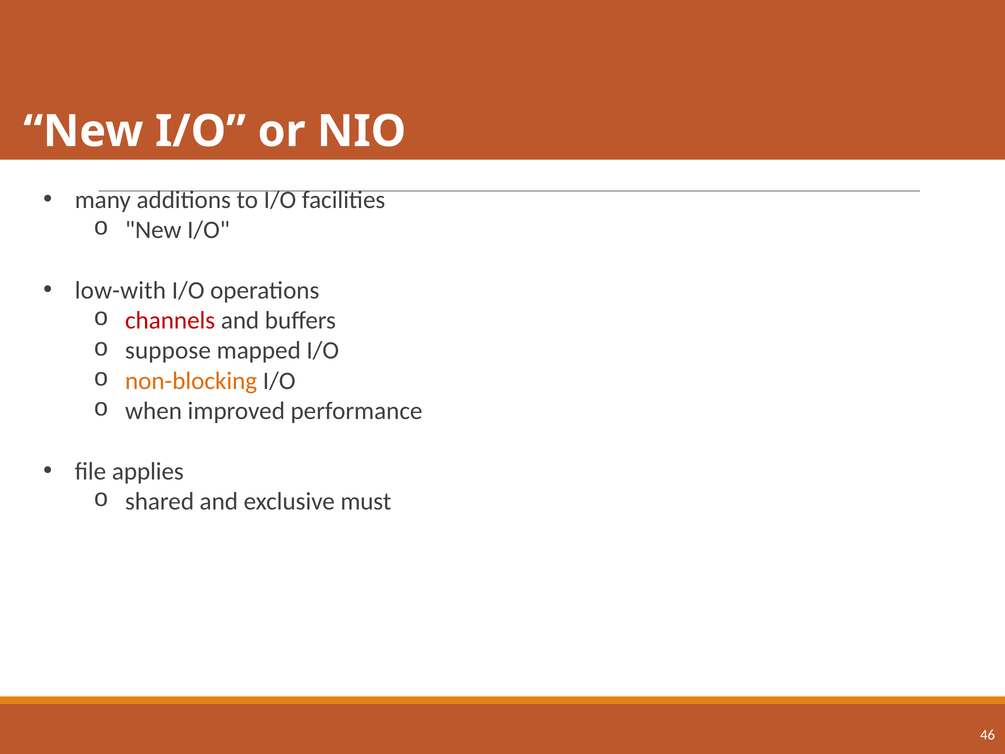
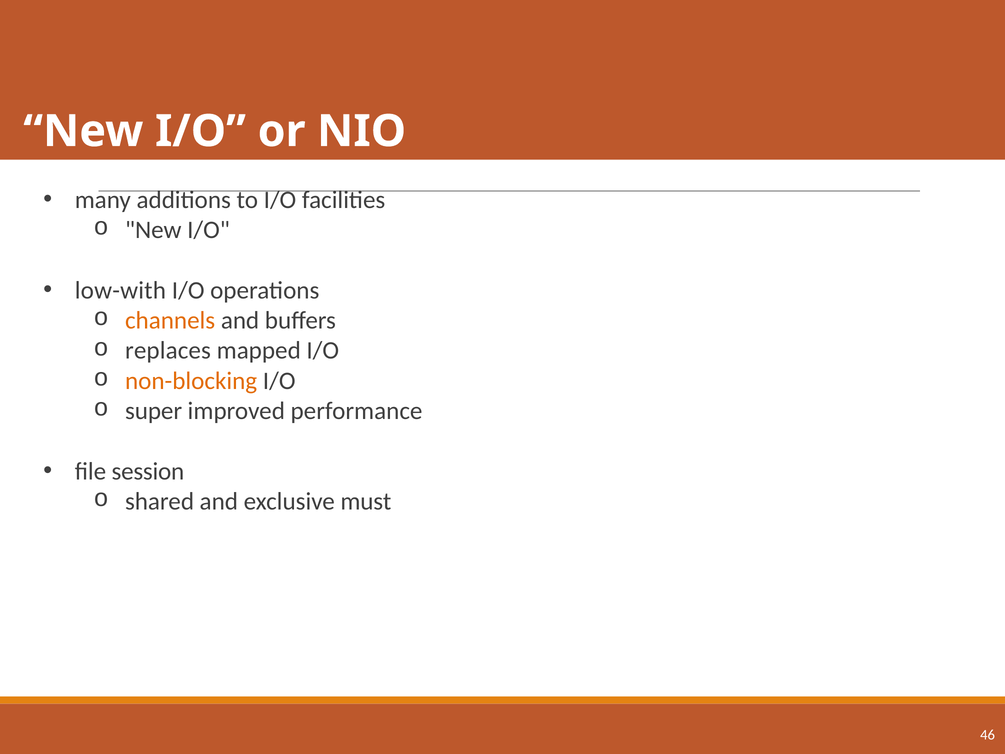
channels colour: red -> orange (170, 320)
suppose: suppose -> replaces (168, 351)
when: when -> super (154, 411)
applies: applies -> session (148, 471)
